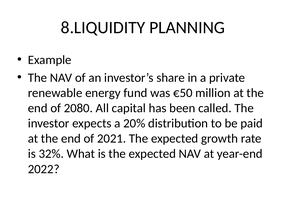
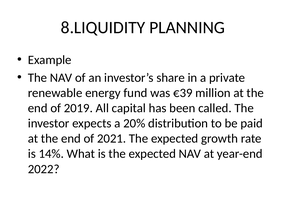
€50: €50 -> €39 (183, 93)
2080: 2080 -> 2019 (78, 108)
32%: 32% -> 14% (51, 154)
